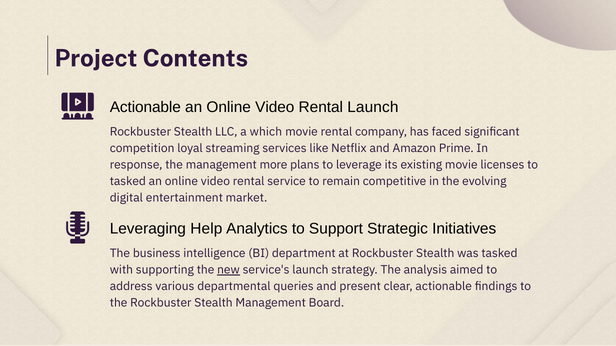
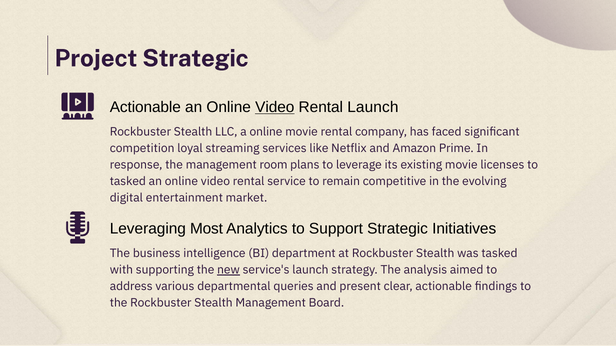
Project Contents: Contents -> Strategic (195, 59)
Video underline: none -> present (275, 107)
a which: which -> online (266, 132)
more: more -> room (274, 165)
Help: Help -> Most (206, 229)
